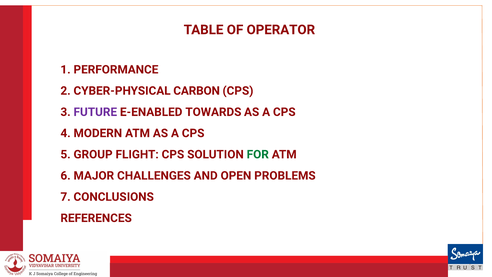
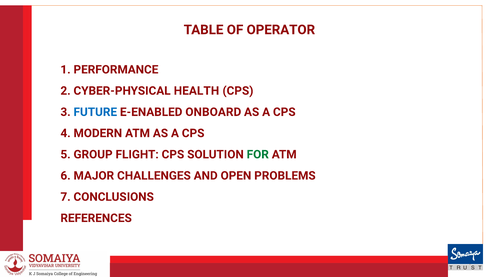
CARBON: CARBON -> HEALTH (196, 91)
FUTURE colour: purple -> blue (95, 112)
TOWARDS: TOWARDS -> ONBOARD (213, 112)
